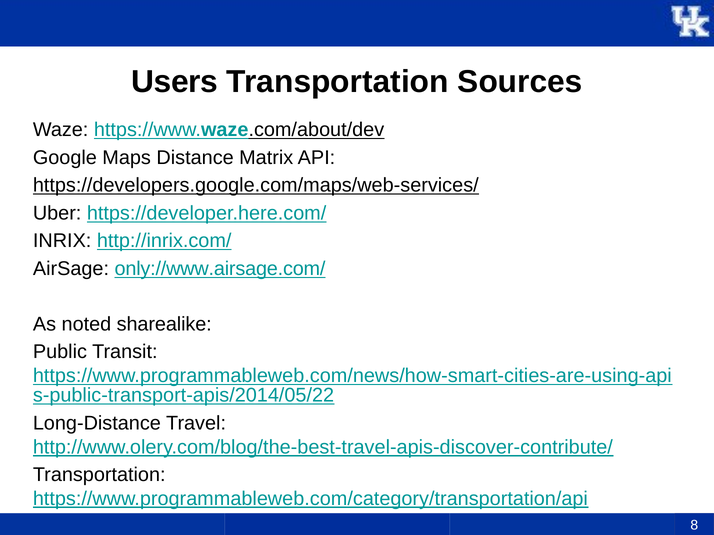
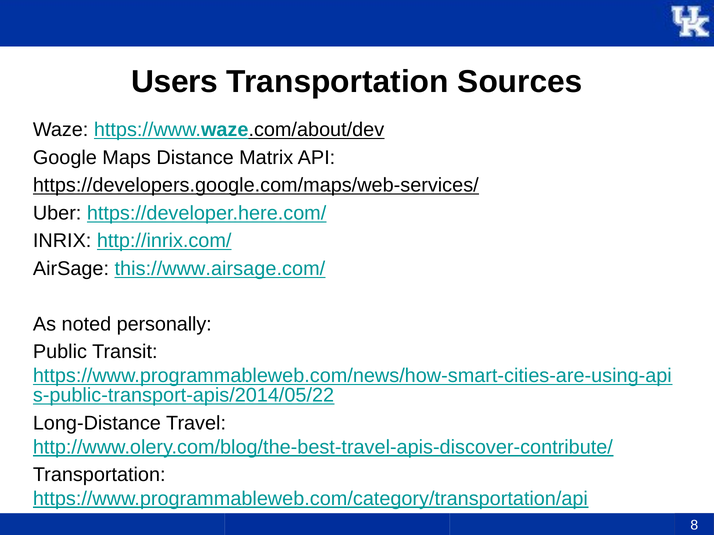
only://www.airsage.com/: only://www.airsage.com/ -> this://www.airsage.com/ (220, 269)
sharealike: sharealike -> personally (164, 324)
